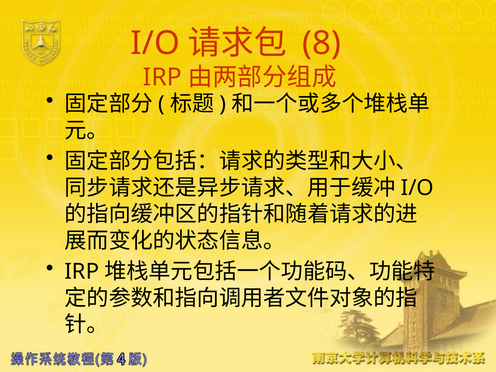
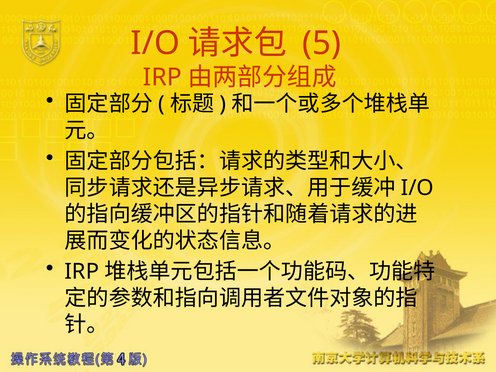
8: 8 -> 5 (322, 43)
